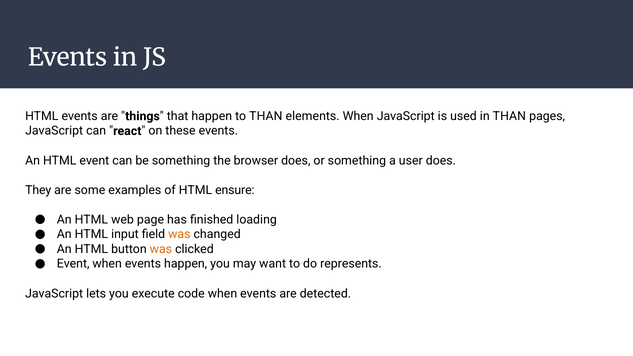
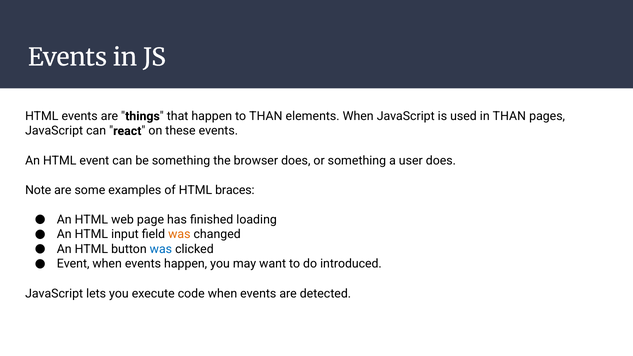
They: They -> Note (38, 190)
ensure: ensure -> braces (235, 190)
was colour: orange -> blue (161, 249)
represents: represents -> introduced (351, 264)
